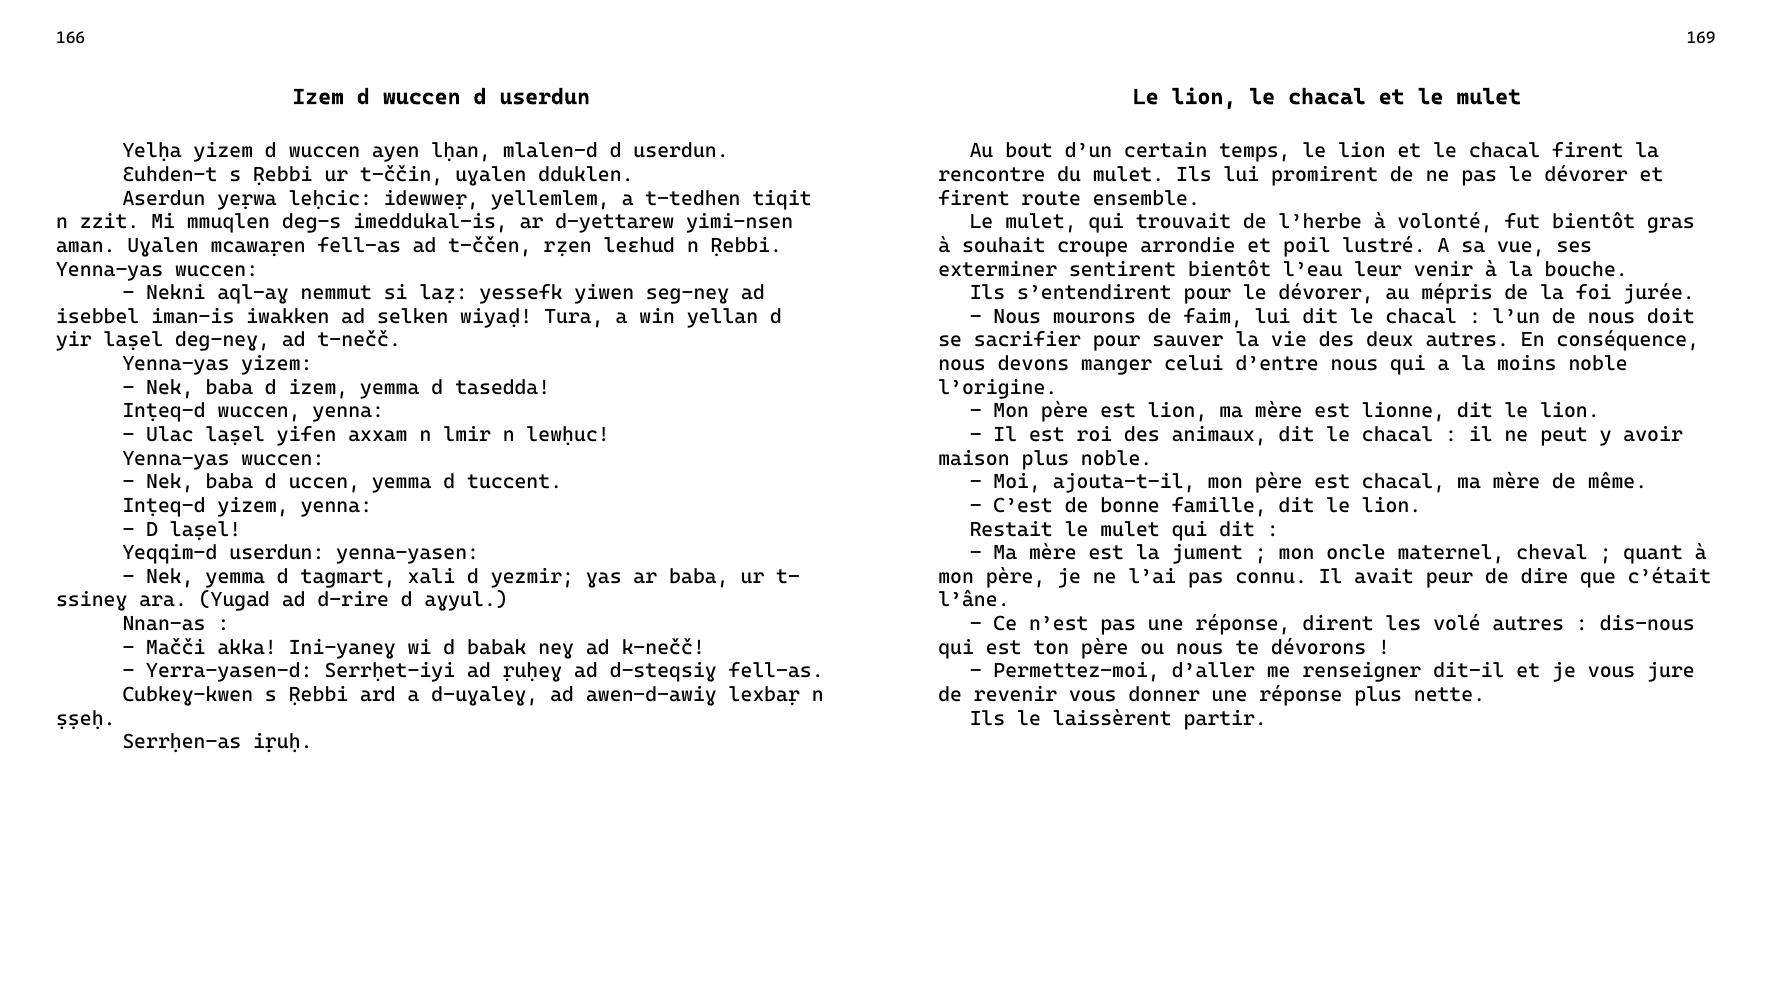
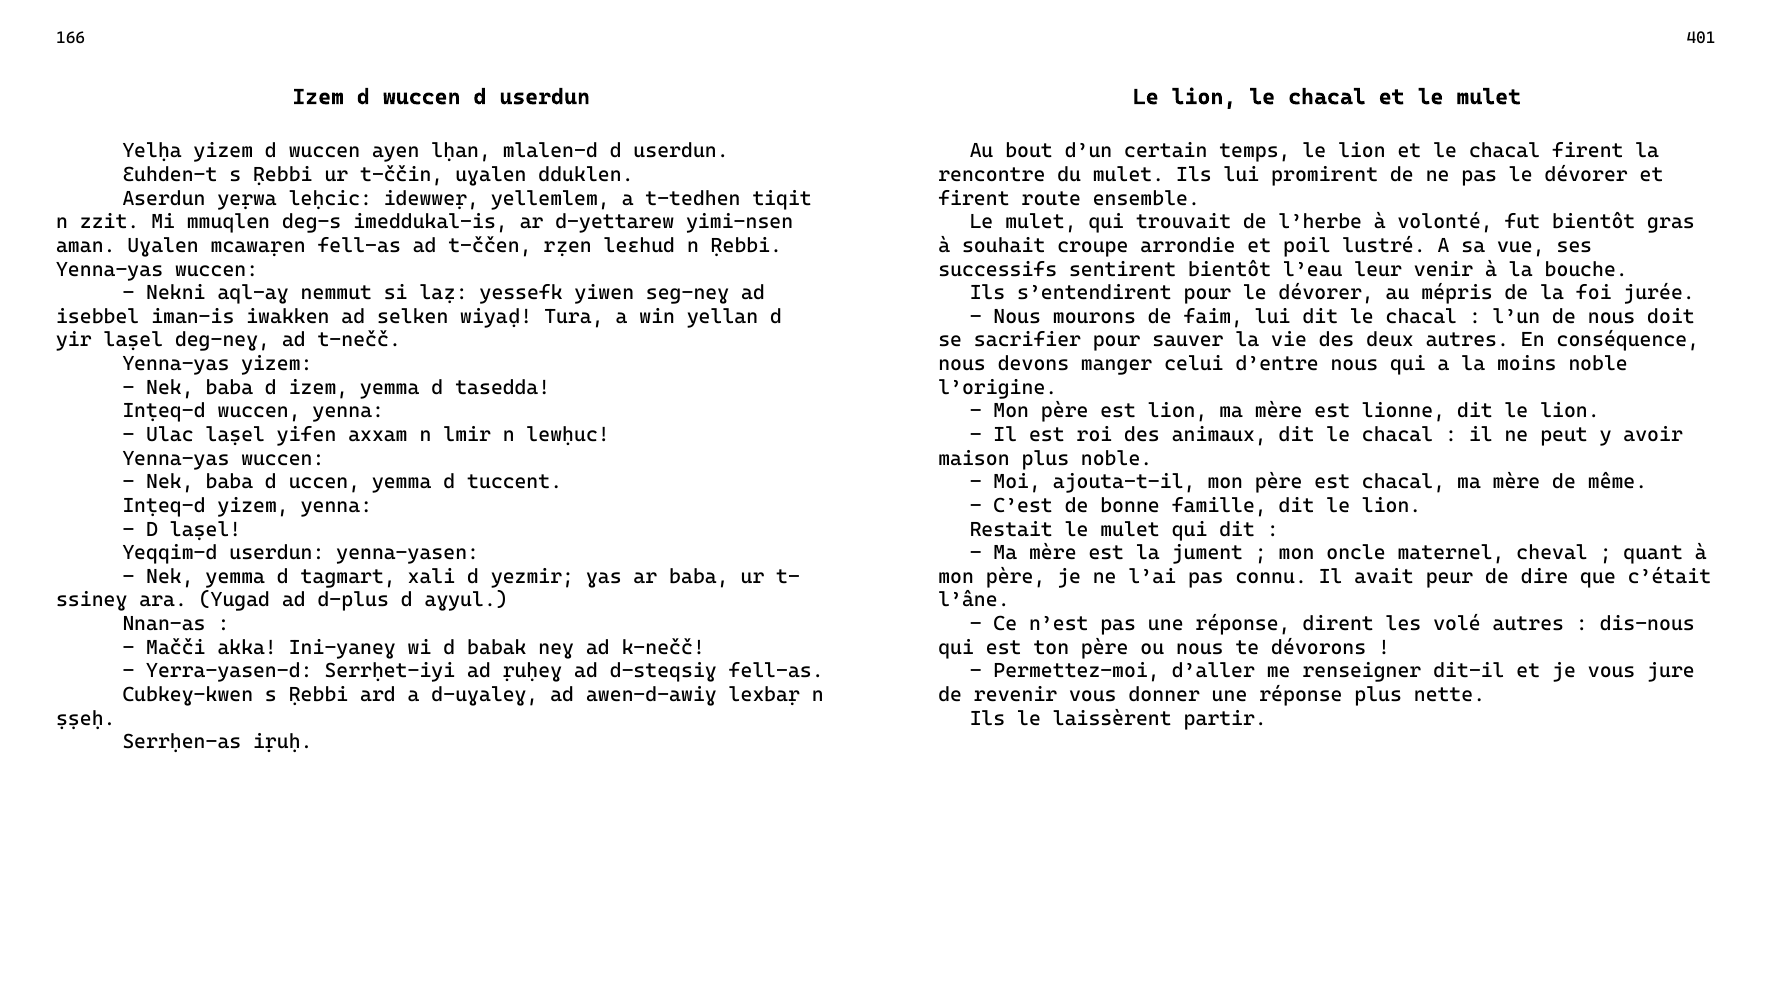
169: 169 -> 401 (1701, 38)
exterminer: exterminer -> successifs (998, 269)
d-rire: d-rire -> d-plus (353, 600)
